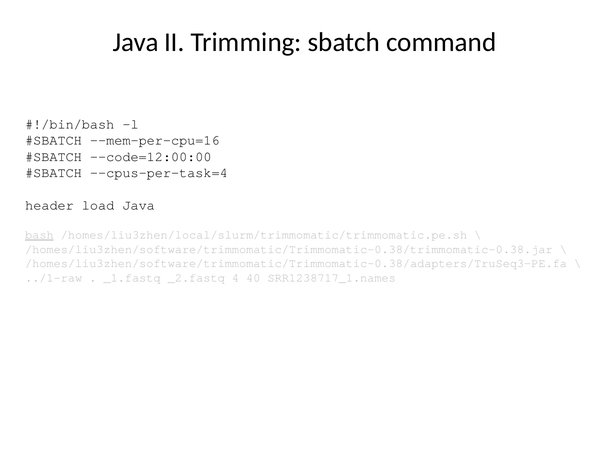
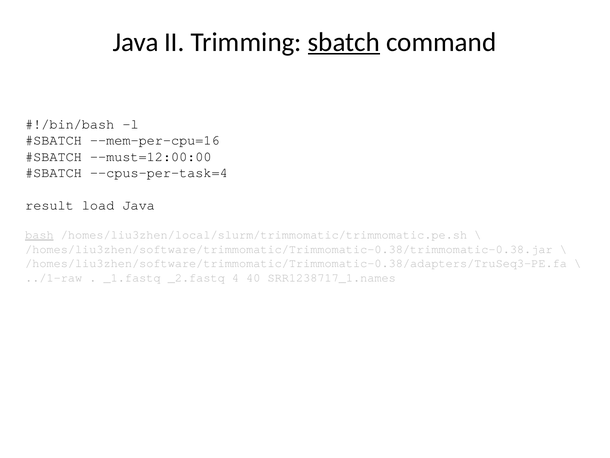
sbatch underline: none -> present (344, 42)
--code=12:00:00: --code=12:00:00 -> --must=12:00:00 (151, 156)
header: header -> result (50, 205)
